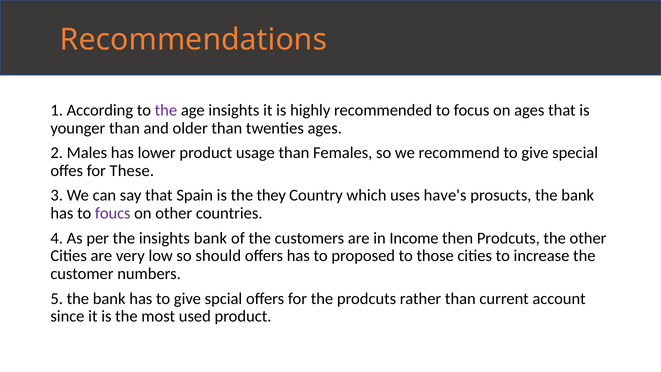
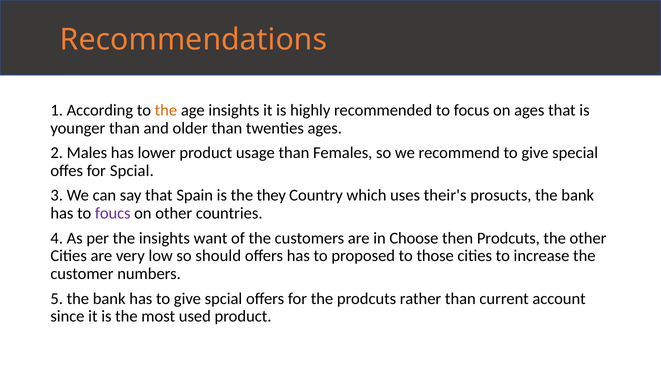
the colour: purple -> orange (166, 110)
for These: These -> Spcial (132, 171)
have's: have's -> their's (445, 195)
insights bank: bank -> want (211, 238)
Income: Income -> Choose (414, 238)
